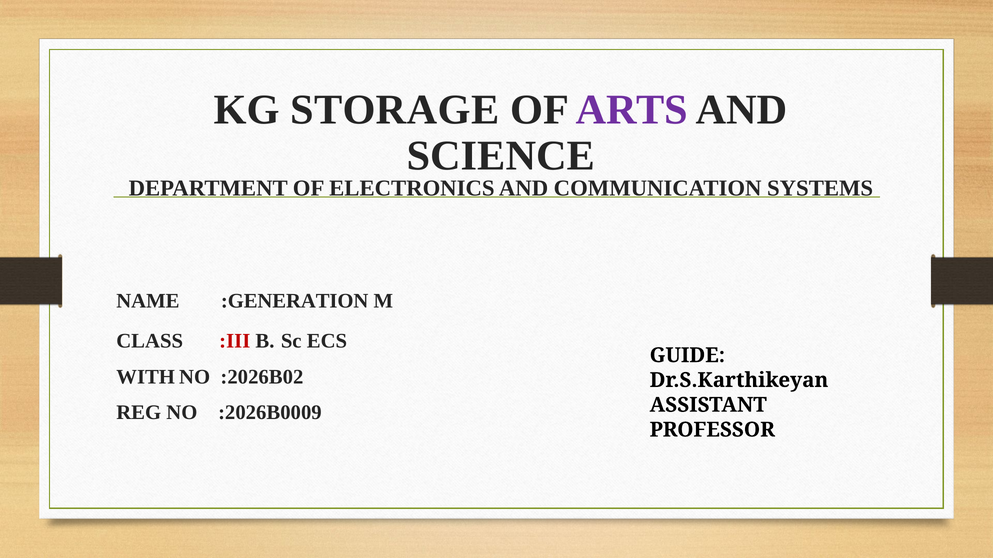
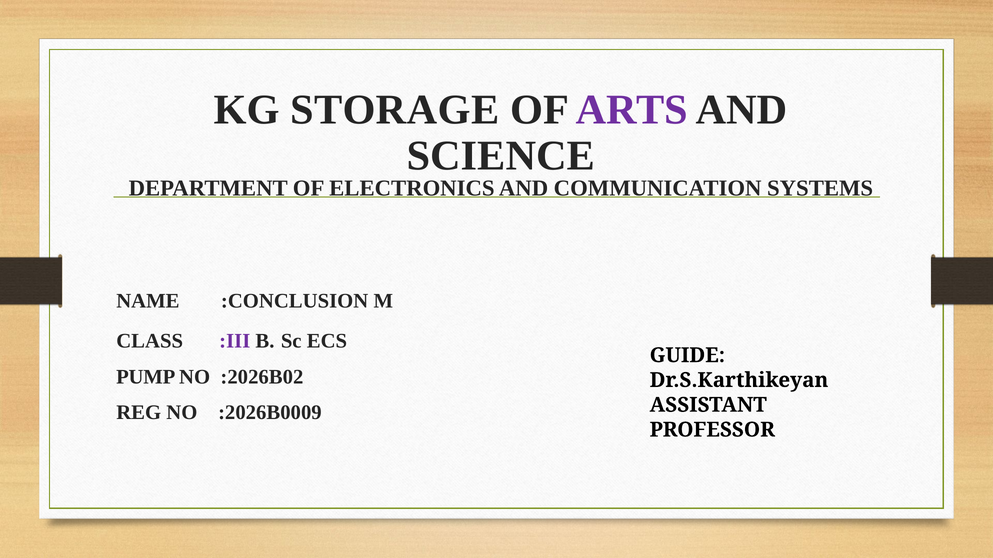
:GENERATION: :GENERATION -> :CONCLUSION (295, 301)
:III colour: red -> purple (235, 341)
WITH: WITH -> PUMP (146, 377)
